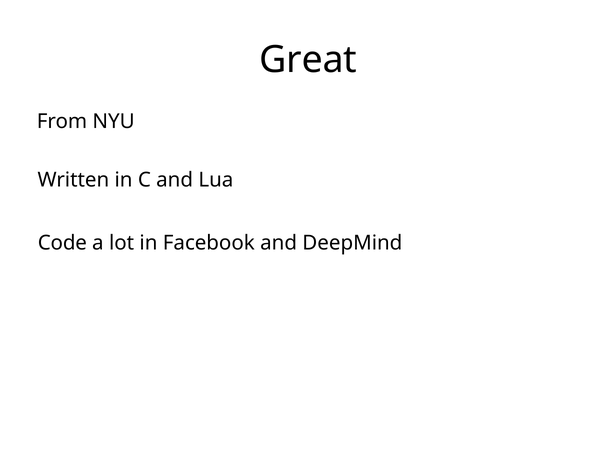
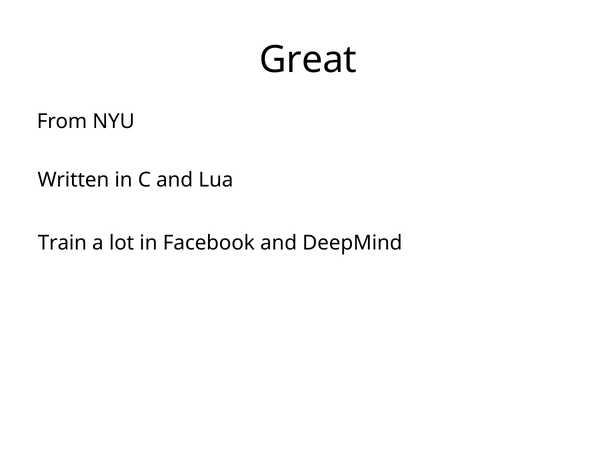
Code: Code -> Train (62, 243)
